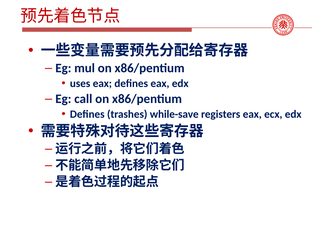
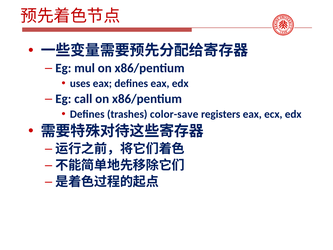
while-save: while-save -> color-save (174, 114)
